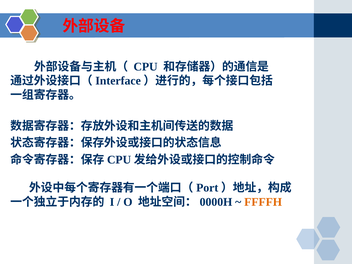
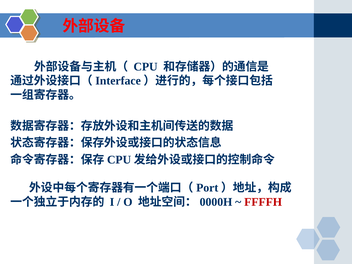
FFFFH colour: orange -> red (263, 202)
